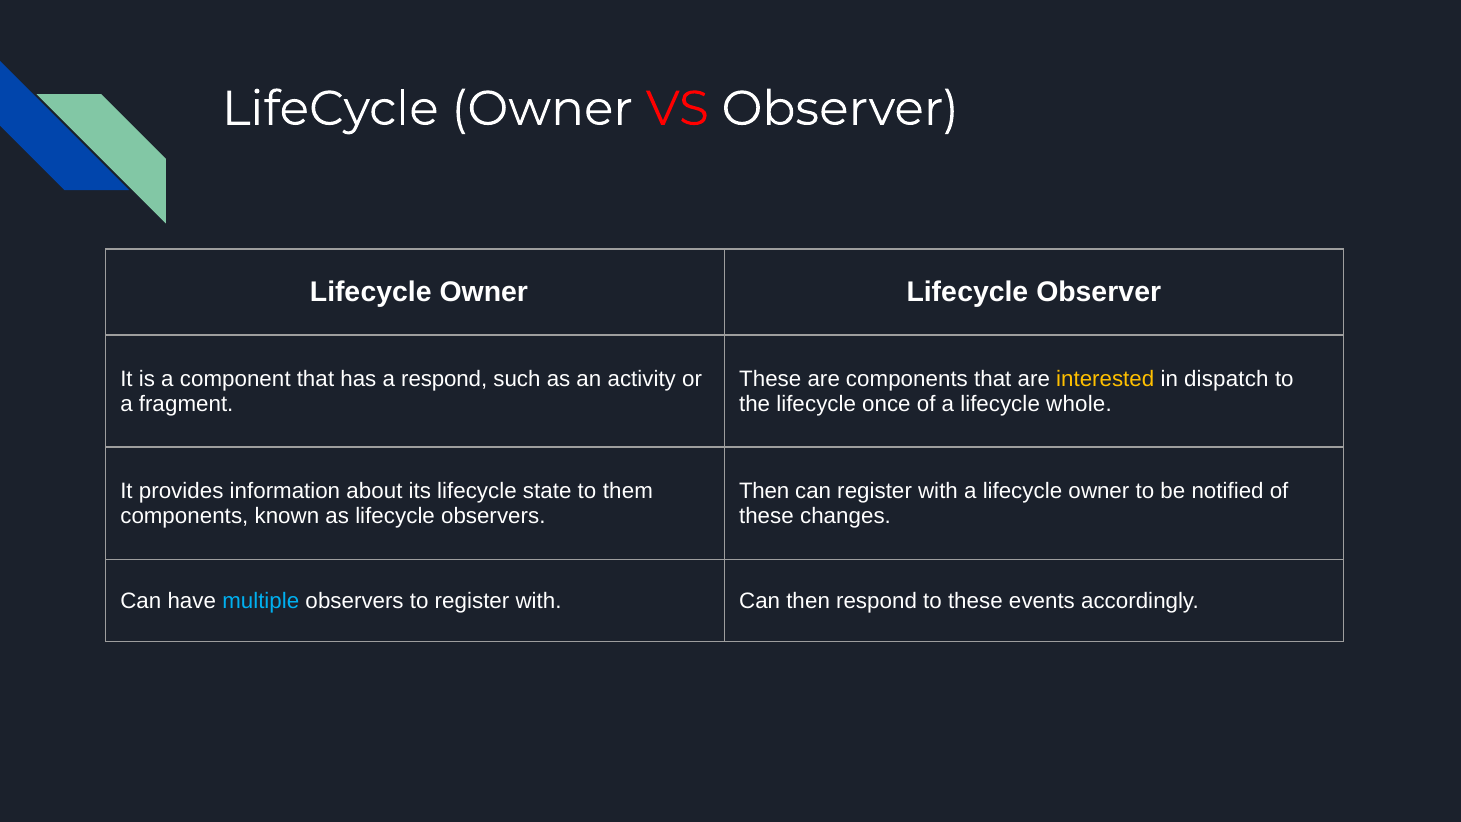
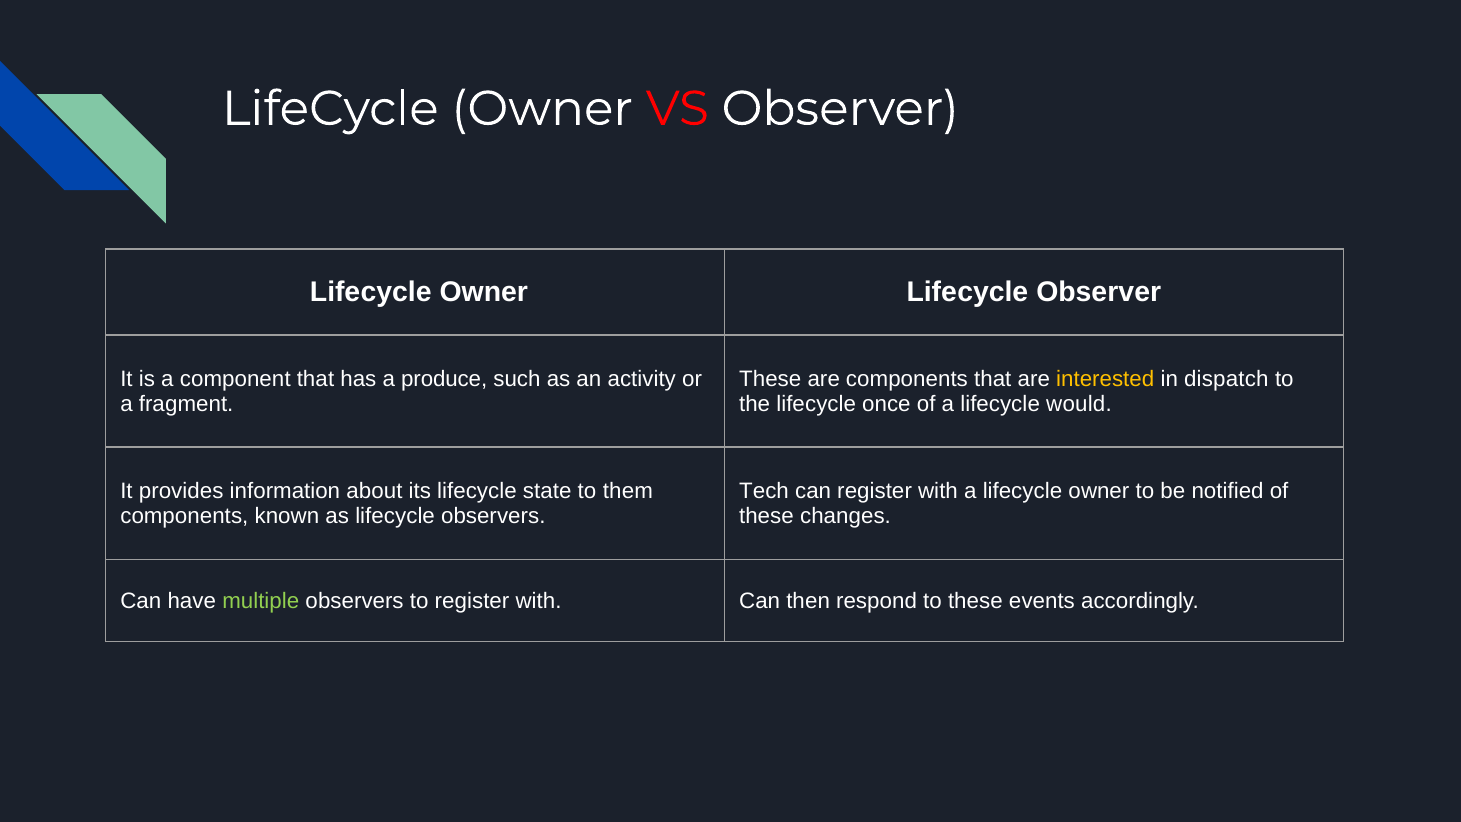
a respond: respond -> produce (444, 379)
whole: whole -> would (1079, 404)
Then: Then -> Tech (764, 491)
multiple colour: light blue -> light green (261, 601)
